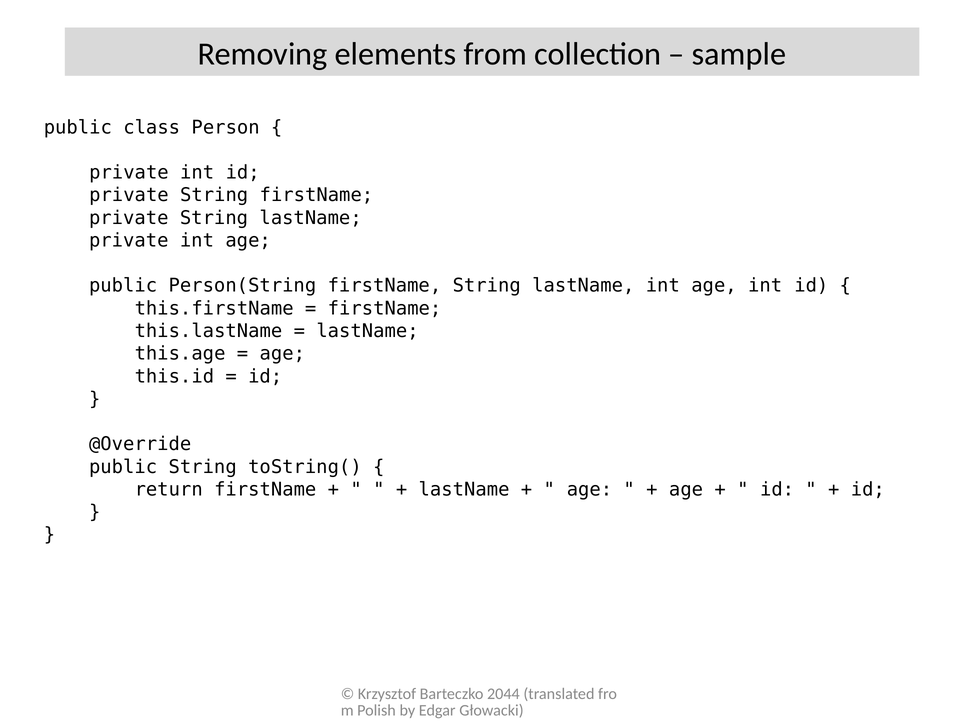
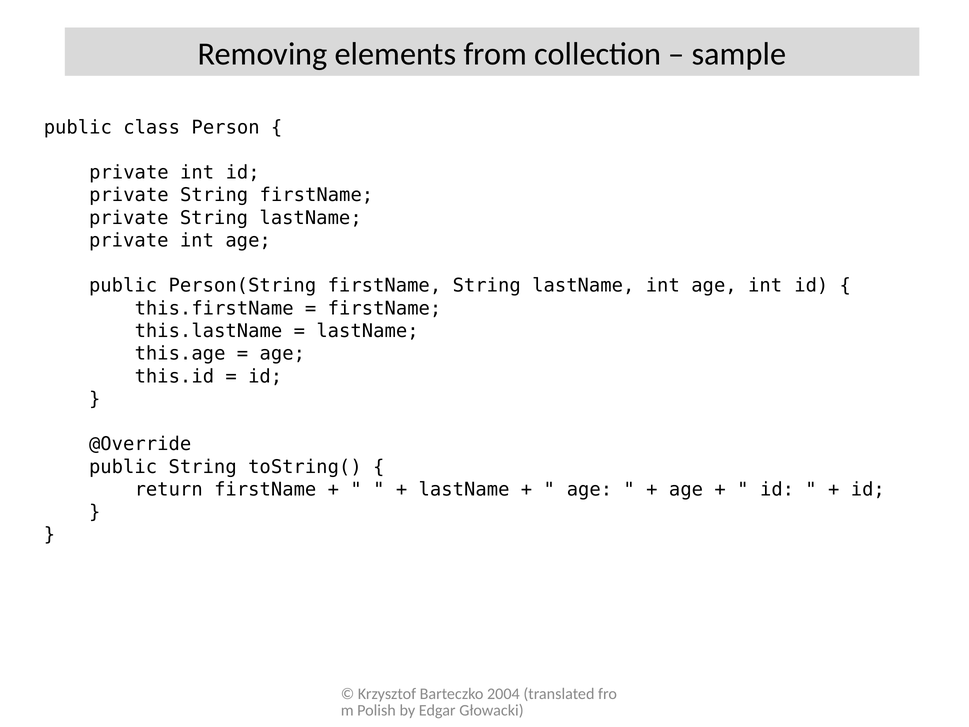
2044: 2044 -> 2004 (503, 694)
